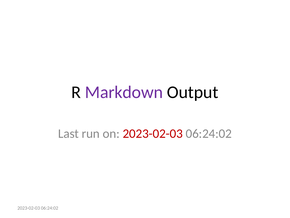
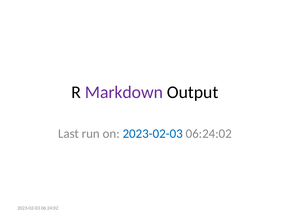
2023-02-03 colour: red -> blue (153, 133)
